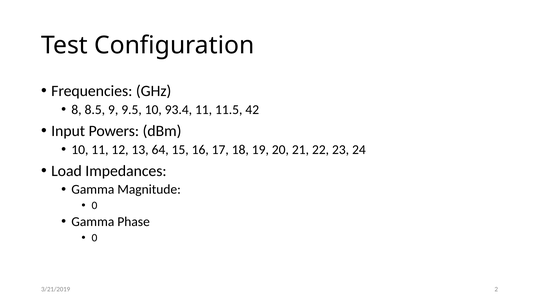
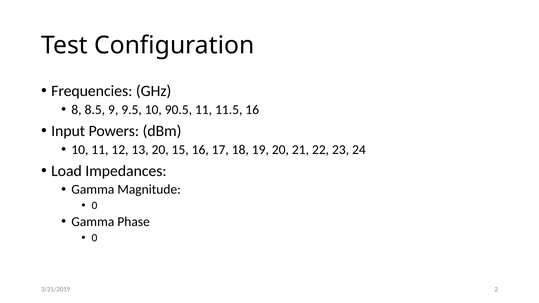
93.4: 93.4 -> 90.5 (178, 110)
11.5 42: 42 -> 16 (252, 110)
13 64: 64 -> 20 (160, 150)
